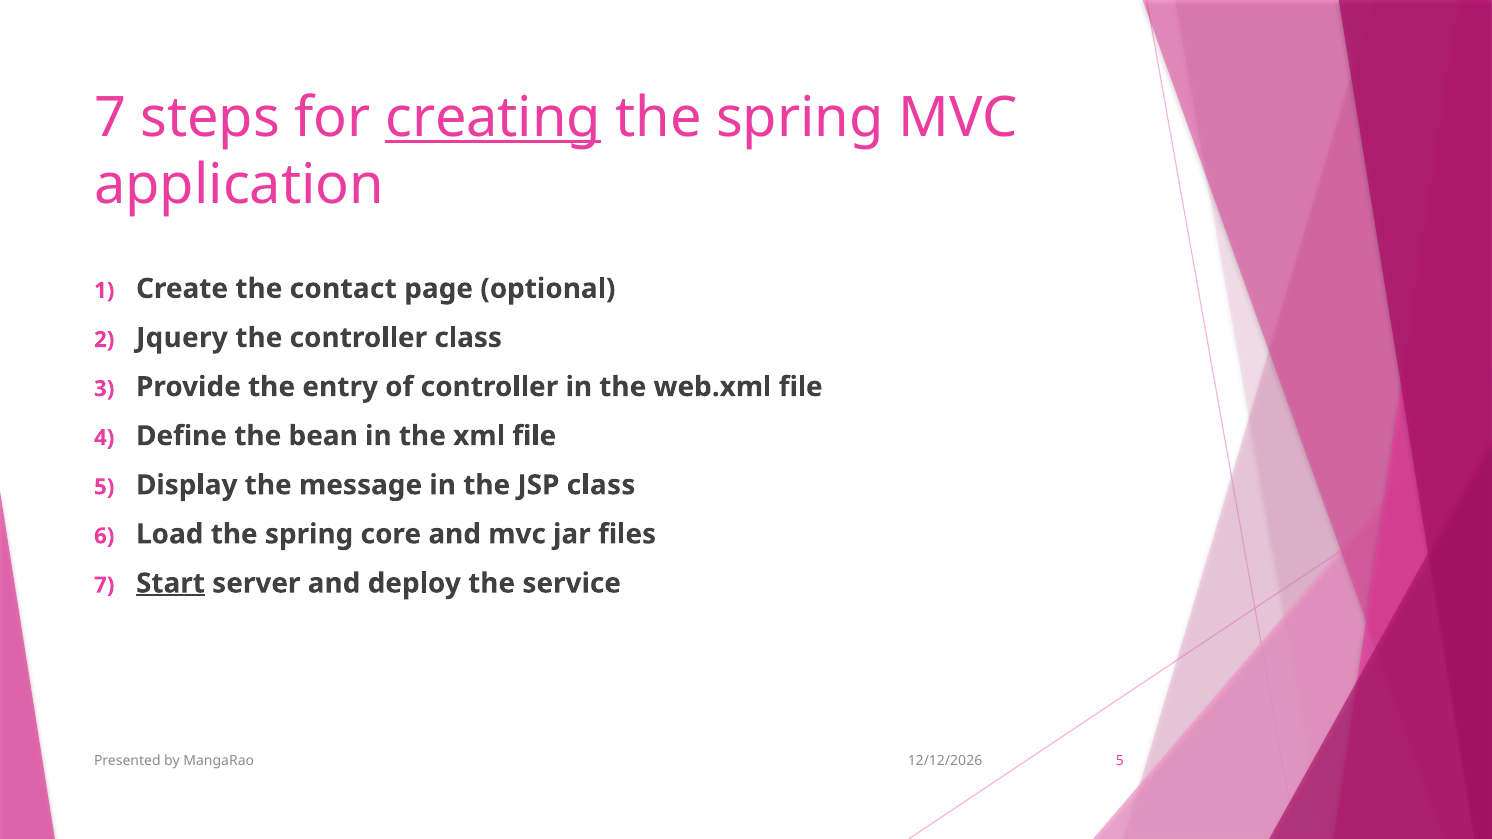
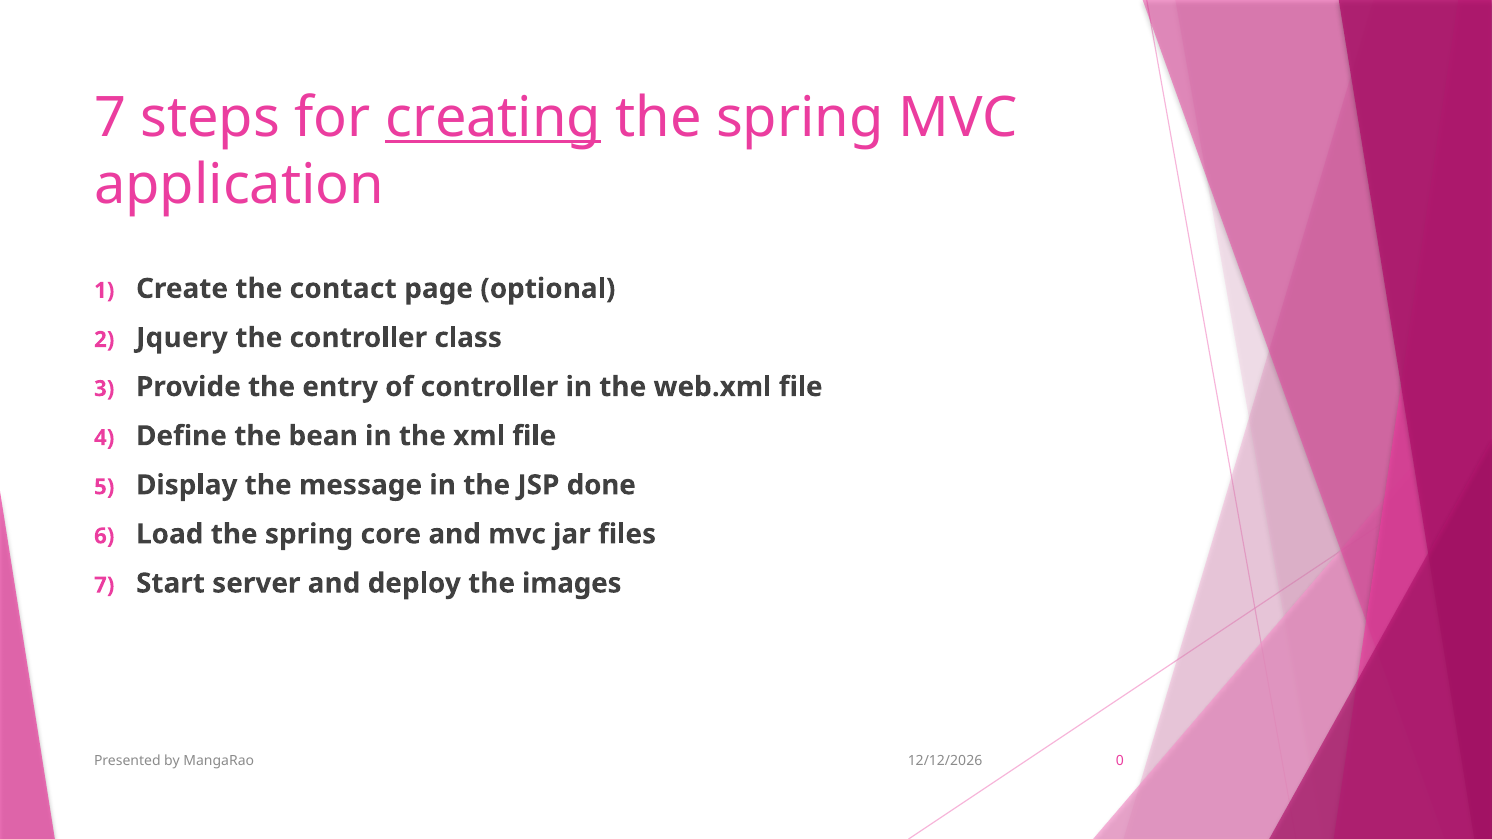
JSP class: class -> done (601, 485)
Start underline: present -> none (170, 583)
service: service -> images (572, 583)
MangaRao 5: 5 -> 0 (1120, 761)
